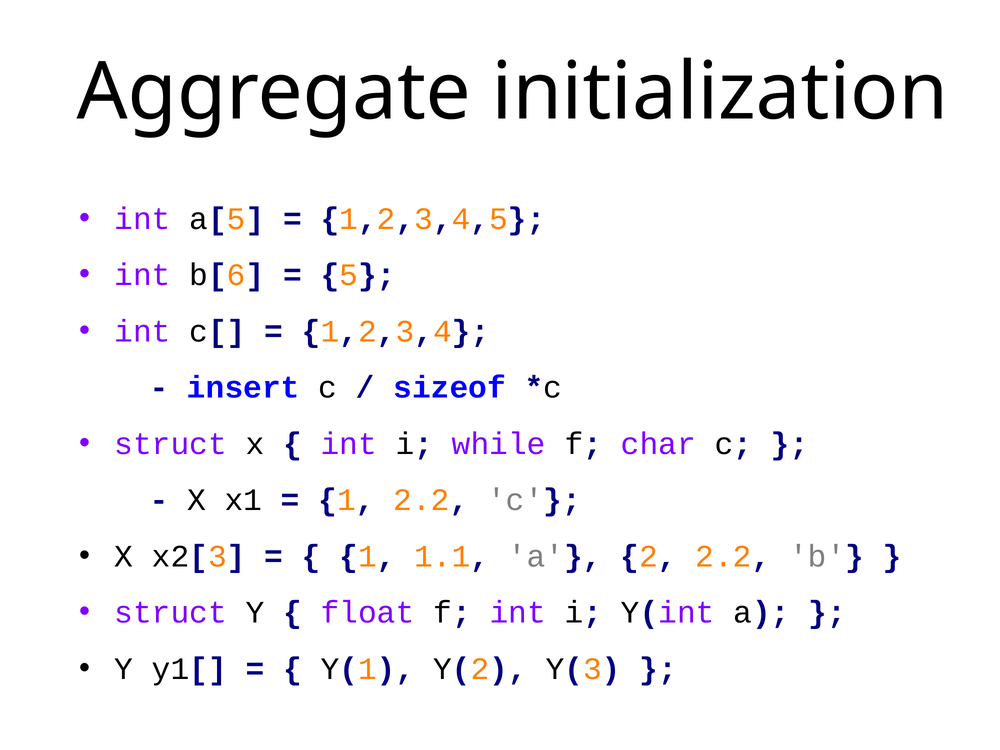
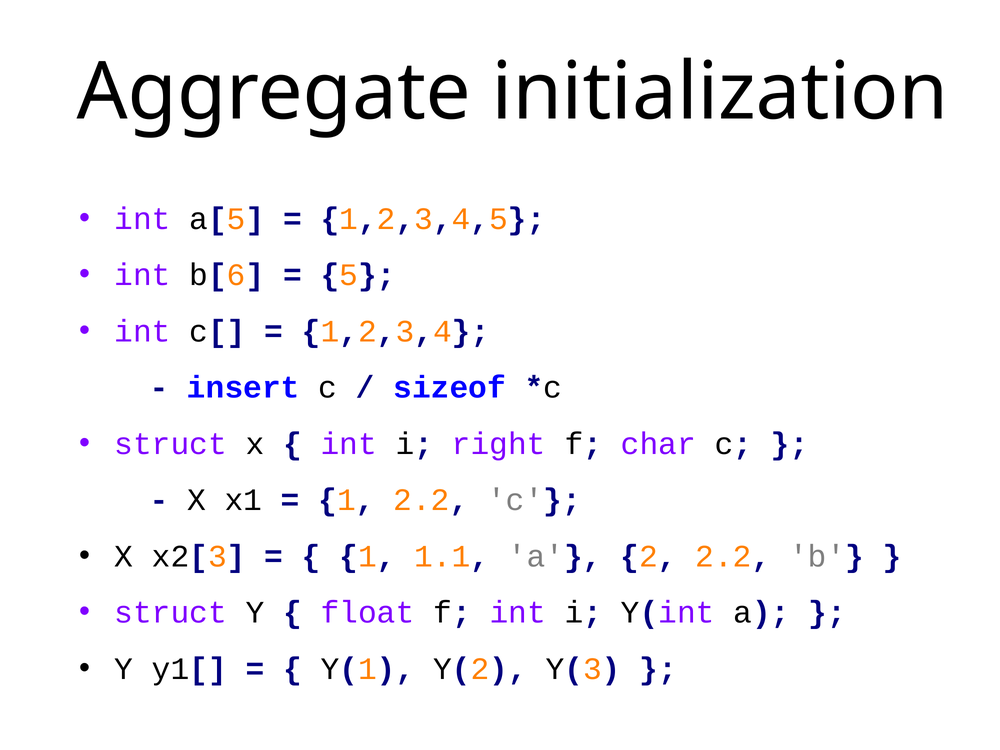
while: while -> right (499, 444)
